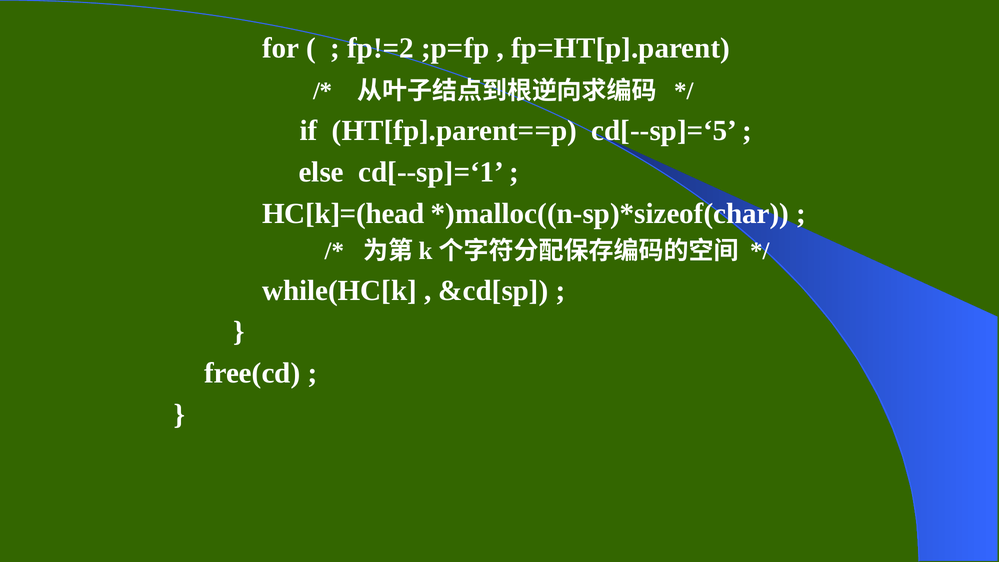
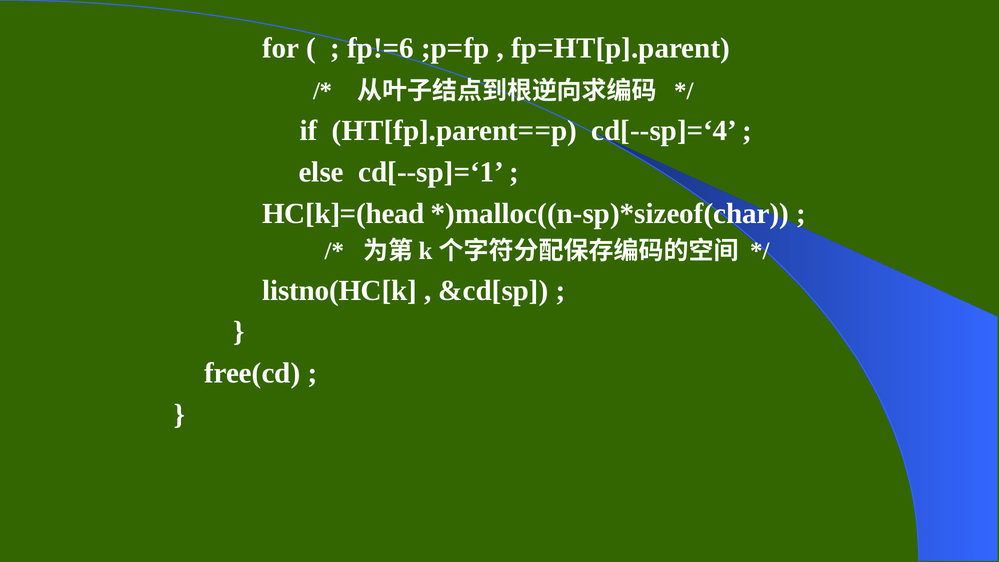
fp!=2: fp!=2 -> fp!=6 (381, 48)
cd[--sp]=‘5: cd[--sp]=‘5 -> cd[--sp]=‘4 (664, 131)
while(HC[k: while(HC[k -> listno(HC[k (340, 290)
